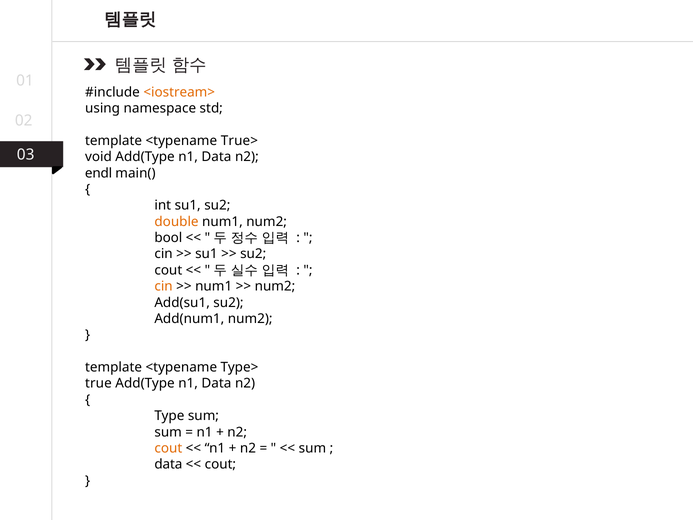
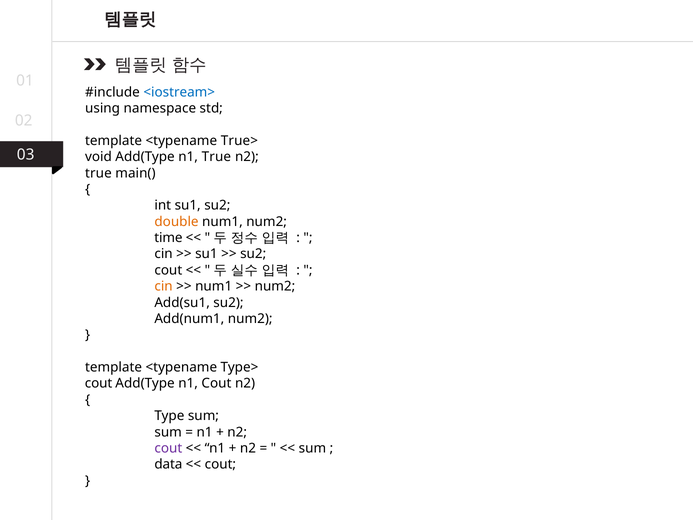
<iostream> colour: orange -> blue (179, 92)
void Add(Type n1 Data: Data -> True (216, 157)
endl: endl -> true (98, 173)
bool: bool -> time (168, 238)
true: true -> cout (99, 383)
Data: Data -> Cout (216, 383)
cout colour: orange -> purple (168, 448)
